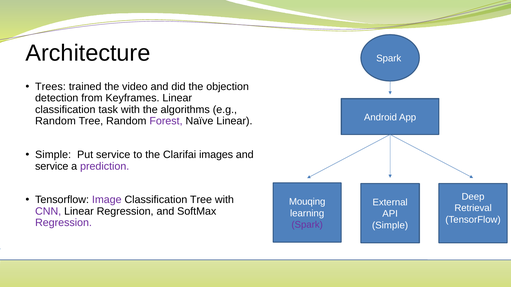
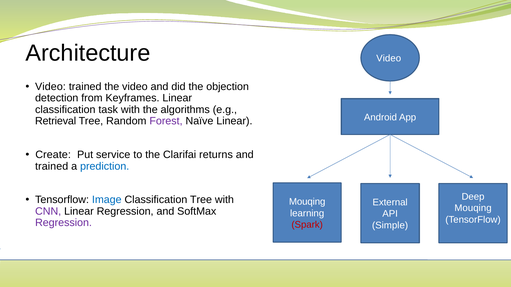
Spark: Spark -> Video (389, 59)
Trees: Trees -> Video (50, 87)
Random: Random -> Retrieval (56, 121)
Simple: Simple -> Create (53, 155)
images: images -> returns (216, 155)
service: service -> trained (52, 166)
prediction colour: purple -> blue (105, 166)
Image colour: purple -> blue (107, 200)
Retrieval: Retrieval -> Mouqing (473, 208)
Spark colour: purple -> red (307, 225)
